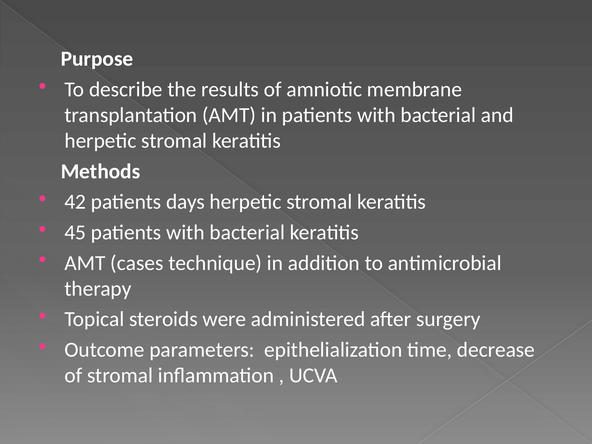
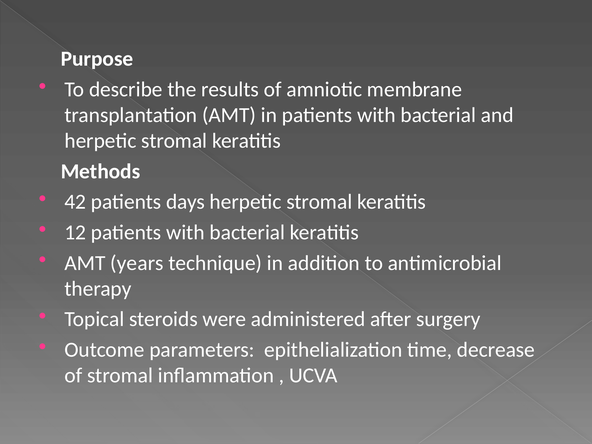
45: 45 -> 12 (75, 232)
cases: cases -> years (137, 263)
